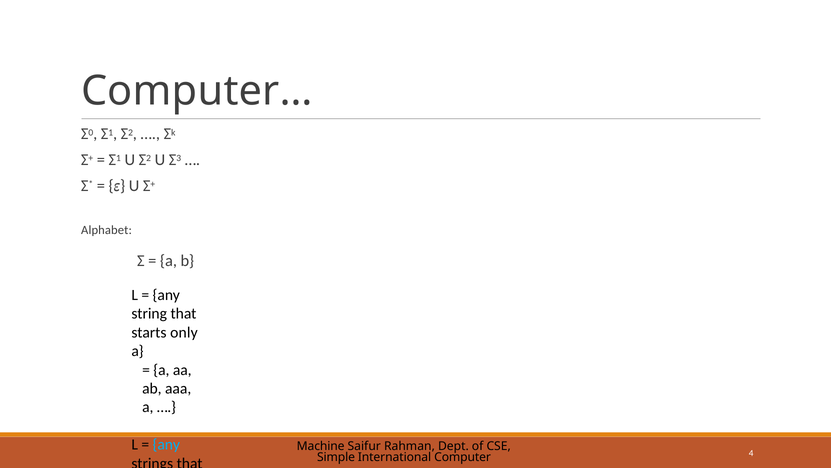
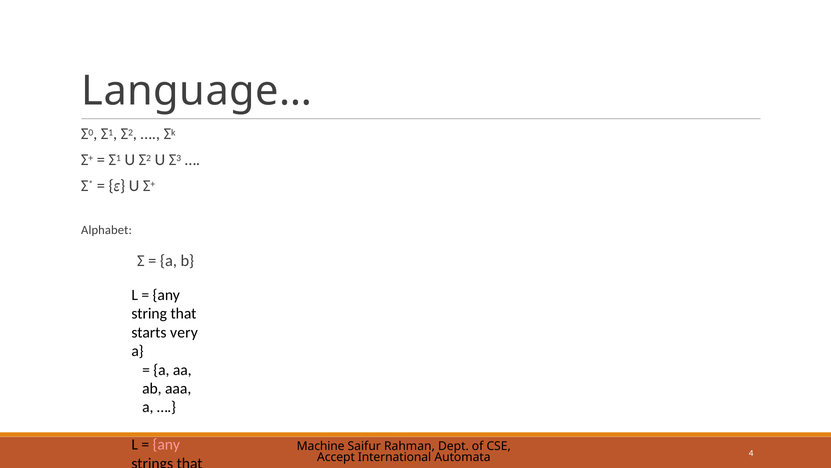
Computer…: Computer… -> Language… (197, 91)
only: only -> very (184, 332)
any colour: light blue -> pink (166, 444)
Simple: Simple -> Accept (336, 456)
Computer: Computer -> Automata (463, 456)
